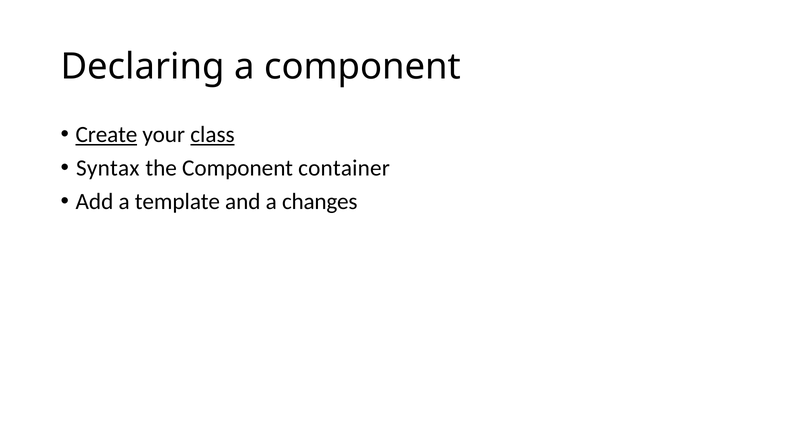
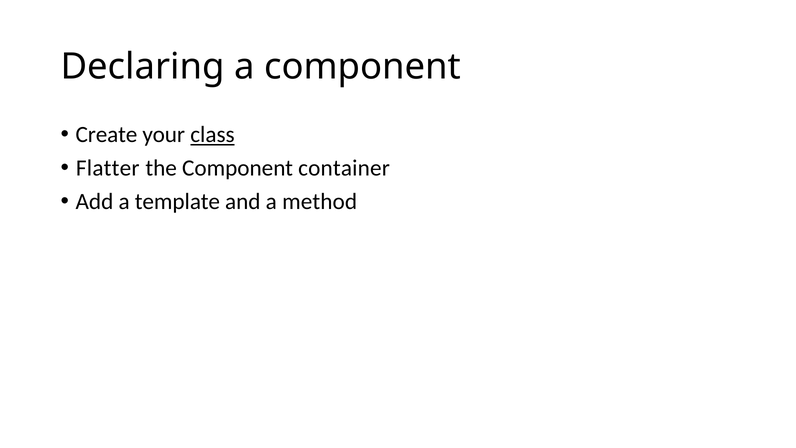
Create underline: present -> none (106, 135)
Syntax: Syntax -> Flatter (108, 168)
changes: changes -> method (320, 201)
